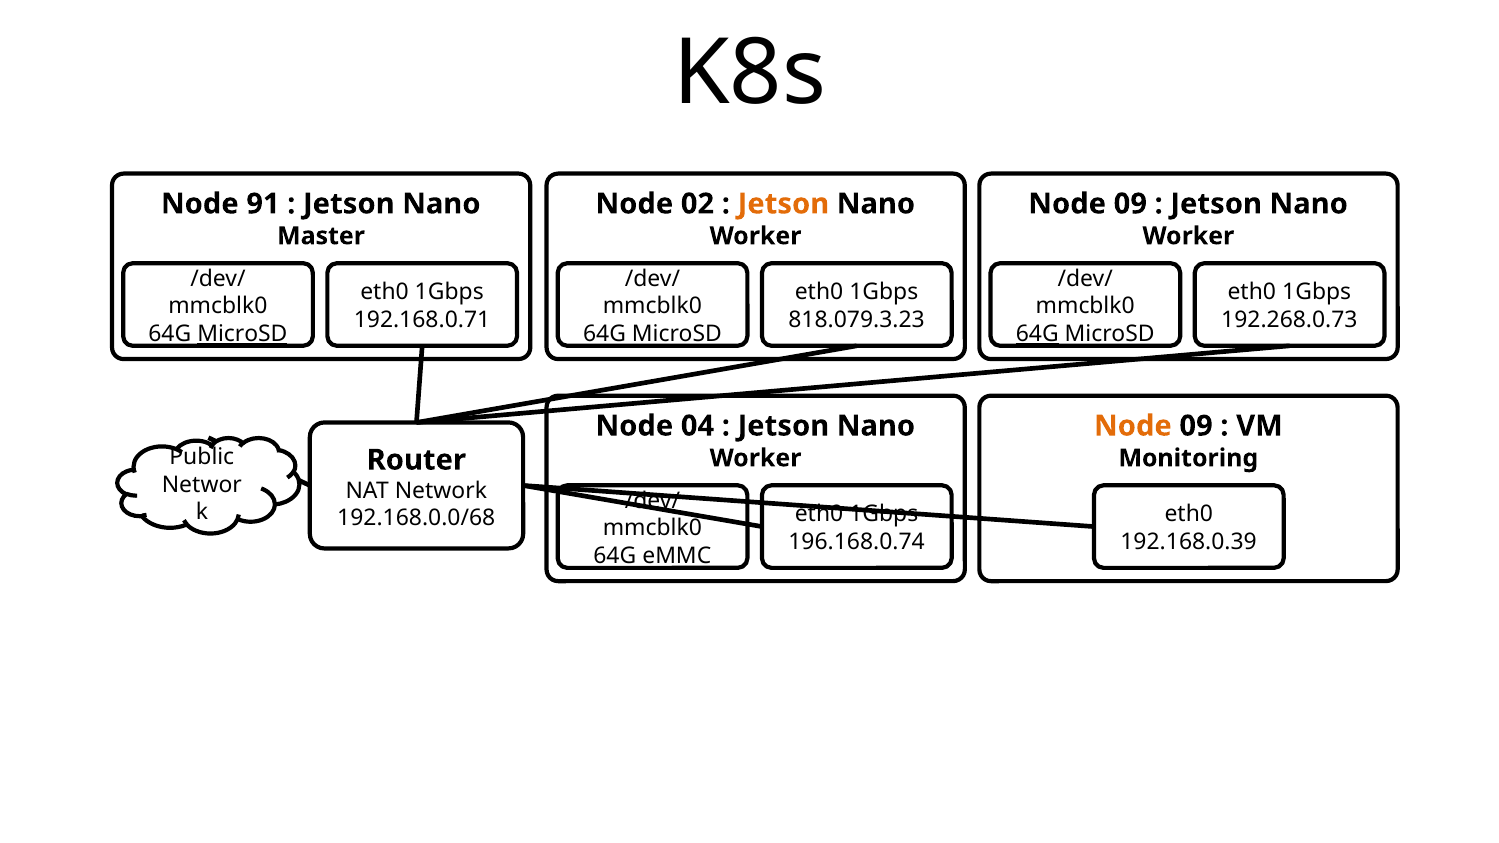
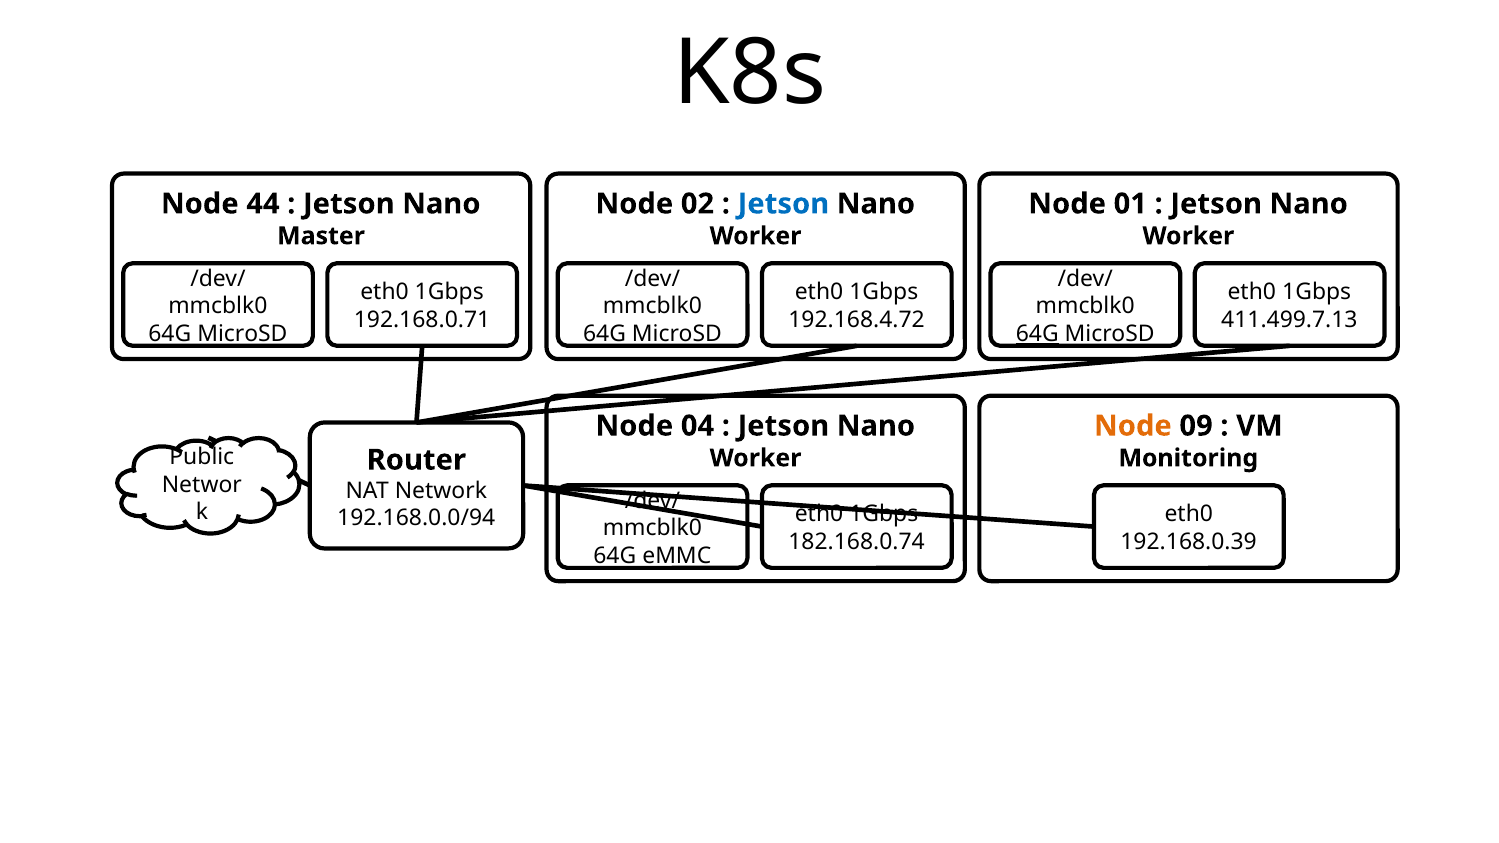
91: 91 -> 44 (263, 204)
Jetson colour: orange -> blue (783, 204)
09: 09 -> 01 (1130, 204)
818.079.3.23: 818.079.3.23 -> 192.168.4.72 (857, 320)
192.268.0.73: 192.268.0.73 -> 411.499.7.13 (1289, 320)
MicroSD underline: present -> none (242, 334)
192.168.0.0/68: 192.168.0.0/68 -> 192.168.0.0/94 (416, 518)
196.168.0.74: 196.168.0.74 -> 182.168.0.74 (857, 542)
